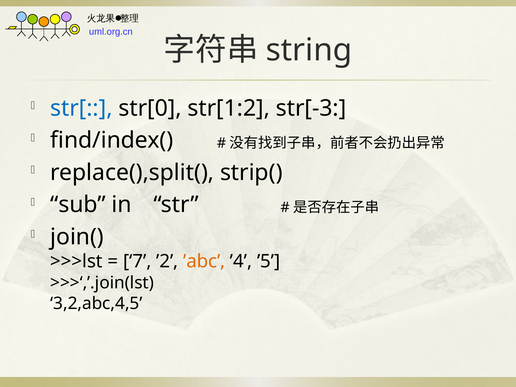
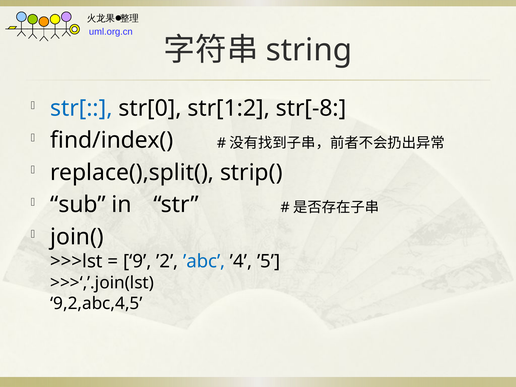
str[-3: str[-3 -> str[-8 (311, 108)
7: 7 -> 9 (137, 261)
’abc colour: orange -> blue (204, 261)
3,2,abc,4,5: 3,2,abc,4,5 -> 9,2,abc,4,5 (96, 304)
